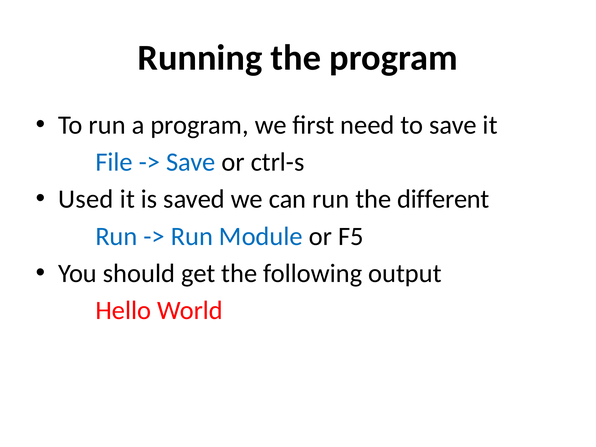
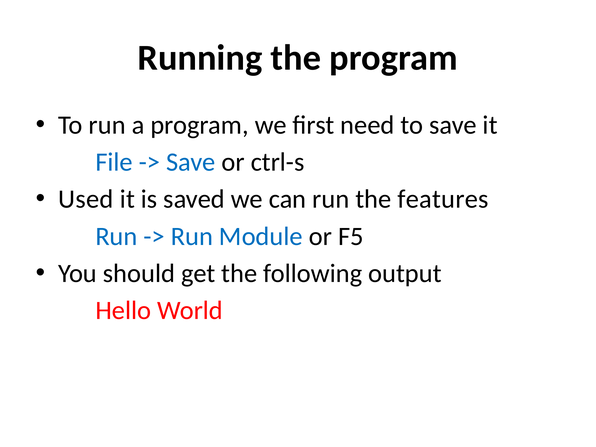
different: different -> features (443, 199)
